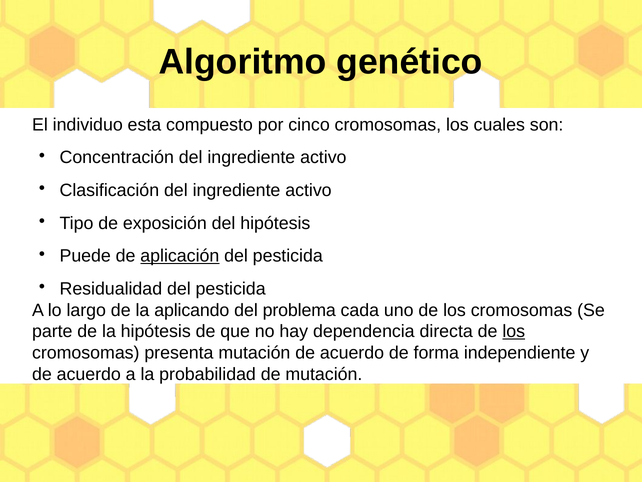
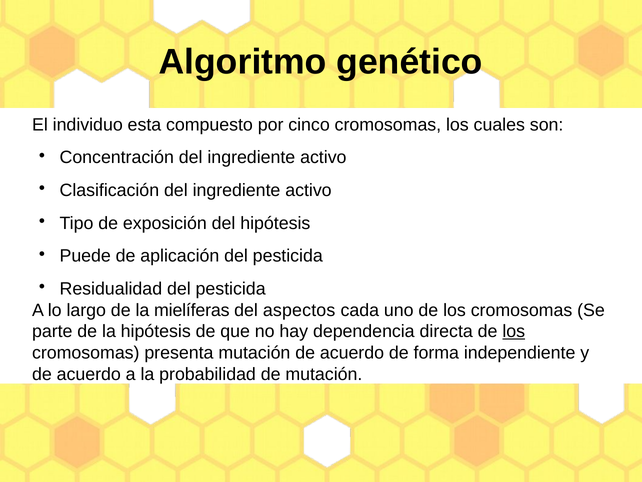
aplicación underline: present -> none (180, 256)
aplicando: aplicando -> mielíferas (192, 310)
problema: problema -> aspectos (299, 310)
